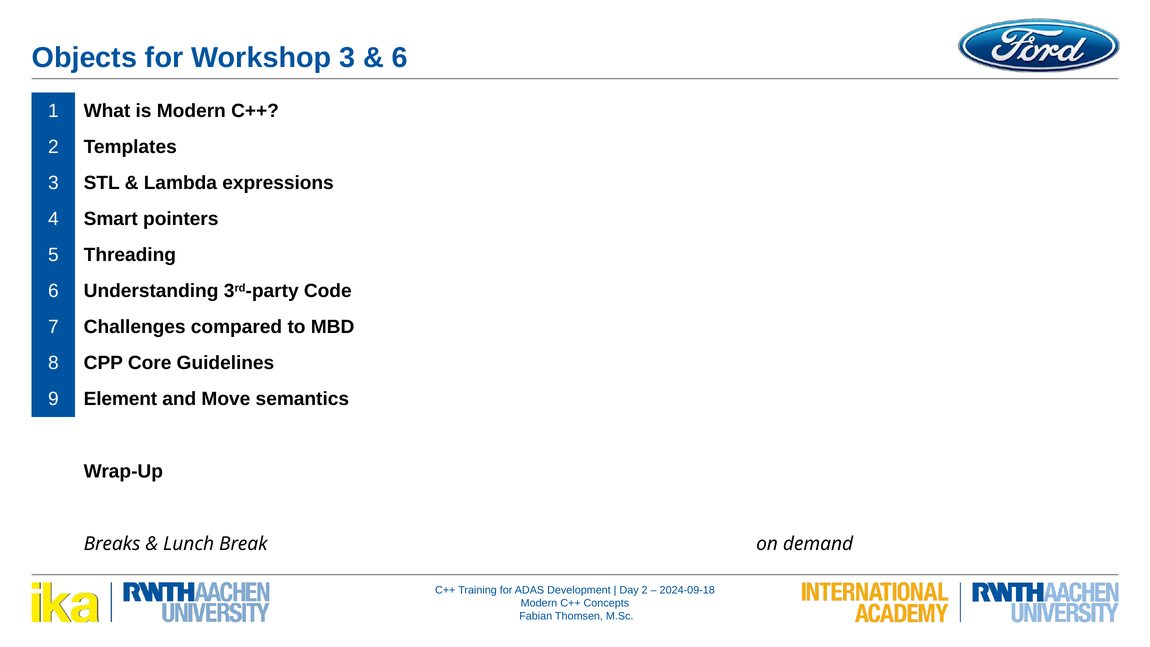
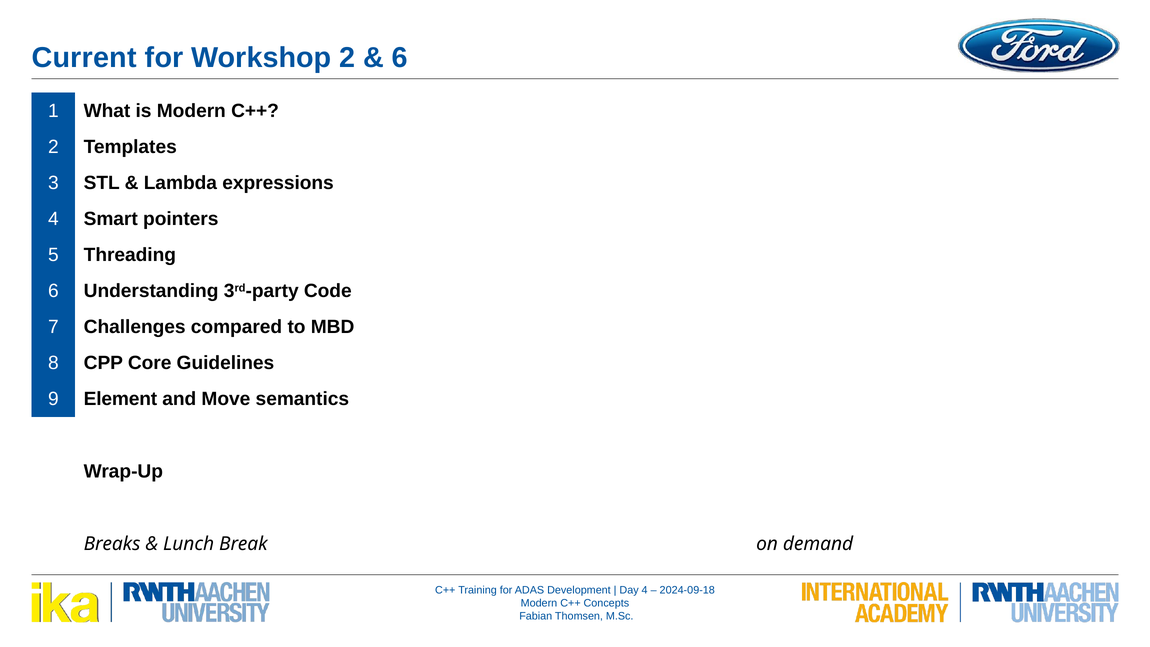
Objects: Objects -> Current (84, 58)
Workshop 3: 3 -> 2 (347, 58)
2: 2 -> 4 (645, 590)
